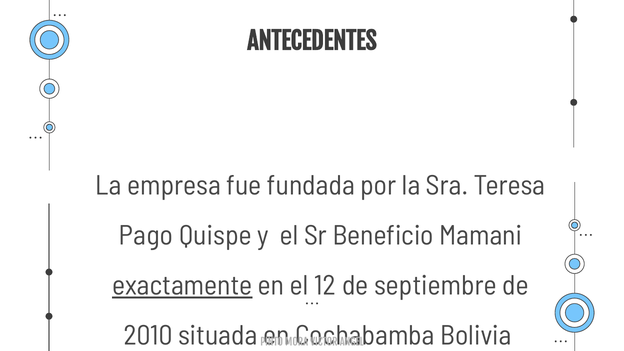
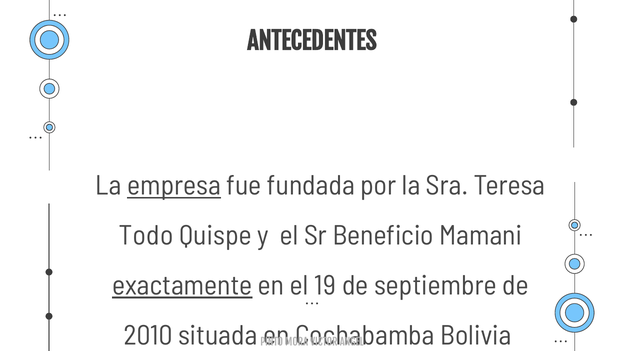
empresa underline: none -> present (174, 186)
Pago: Pago -> Todo (146, 236)
12: 12 -> 19 (325, 286)
